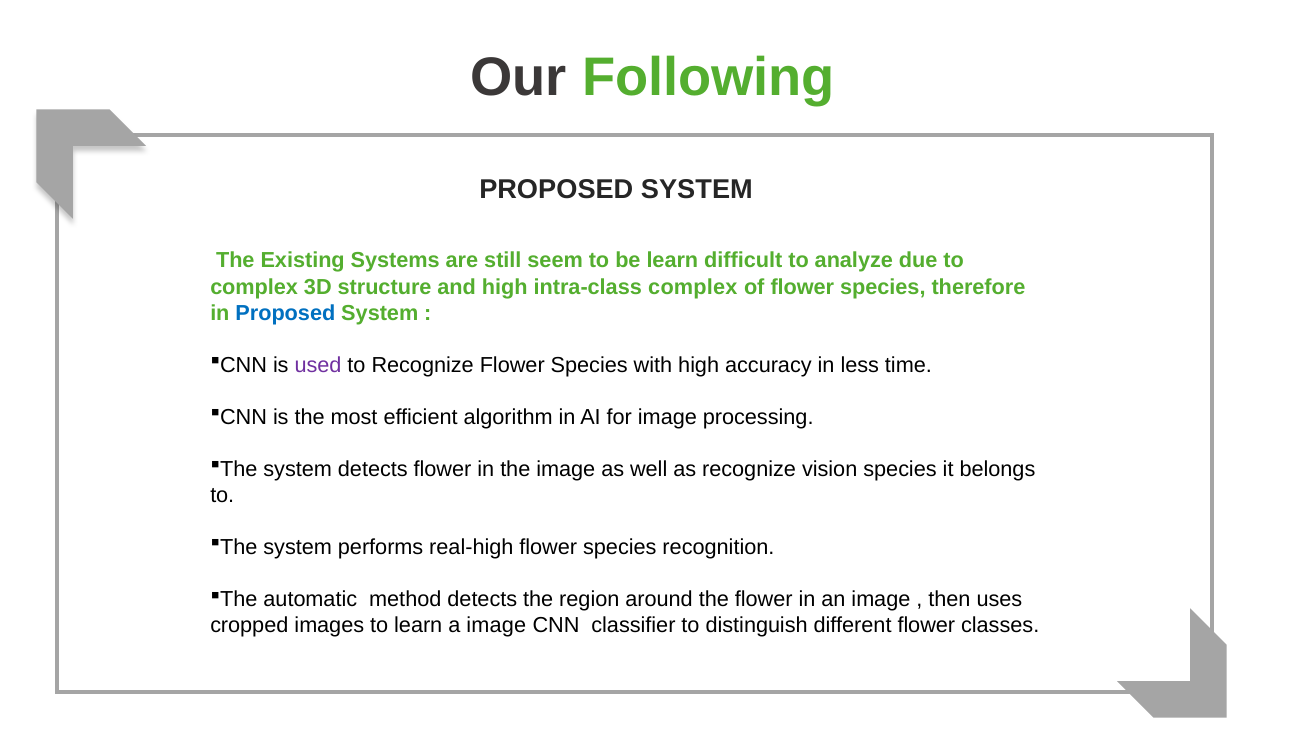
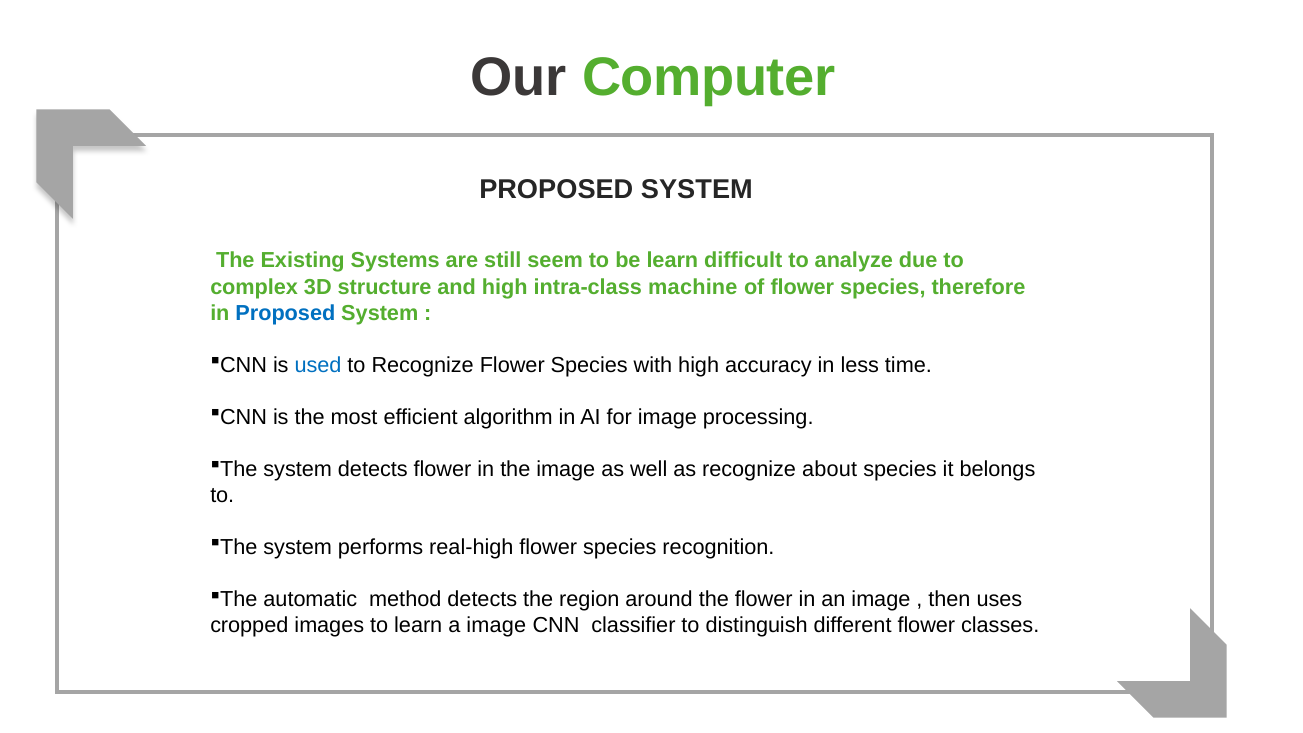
Following: Following -> Computer (709, 77)
intra-class complex: complex -> machine (693, 287)
used colour: purple -> blue (318, 365)
vision: vision -> about (830, 469)
